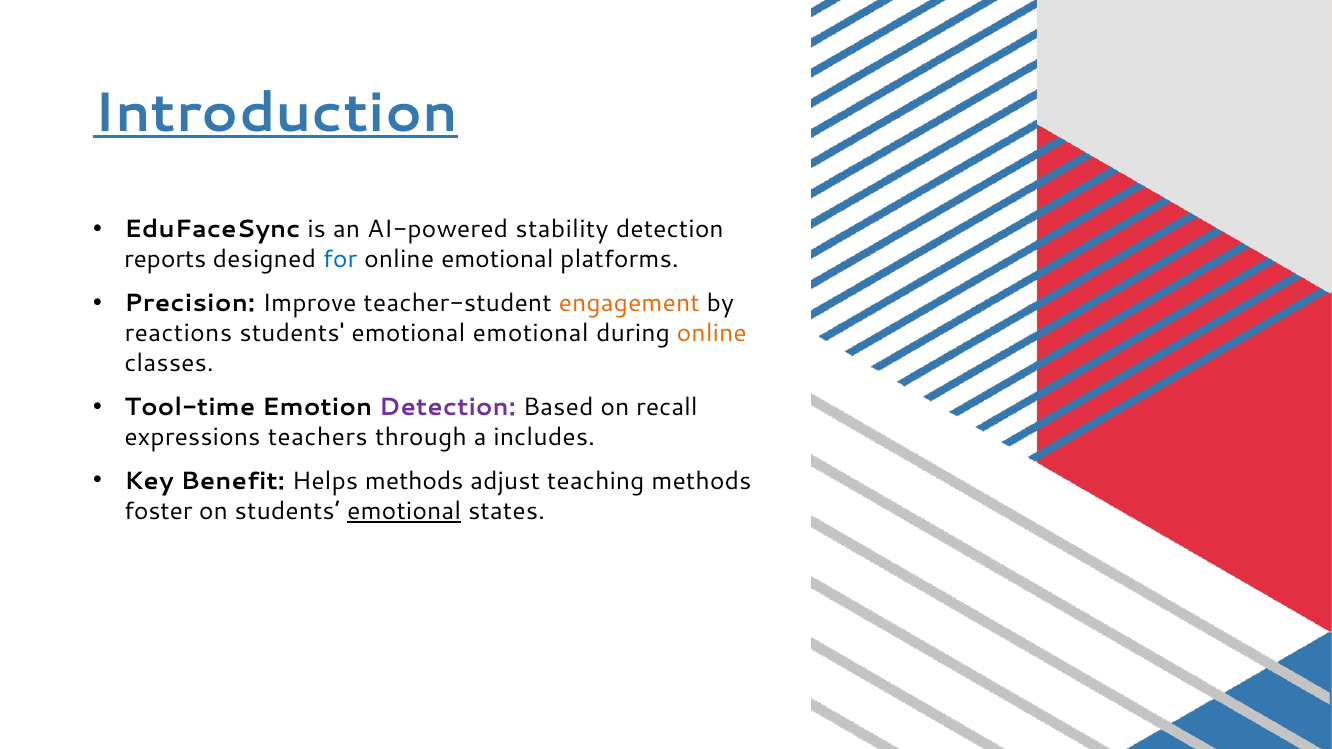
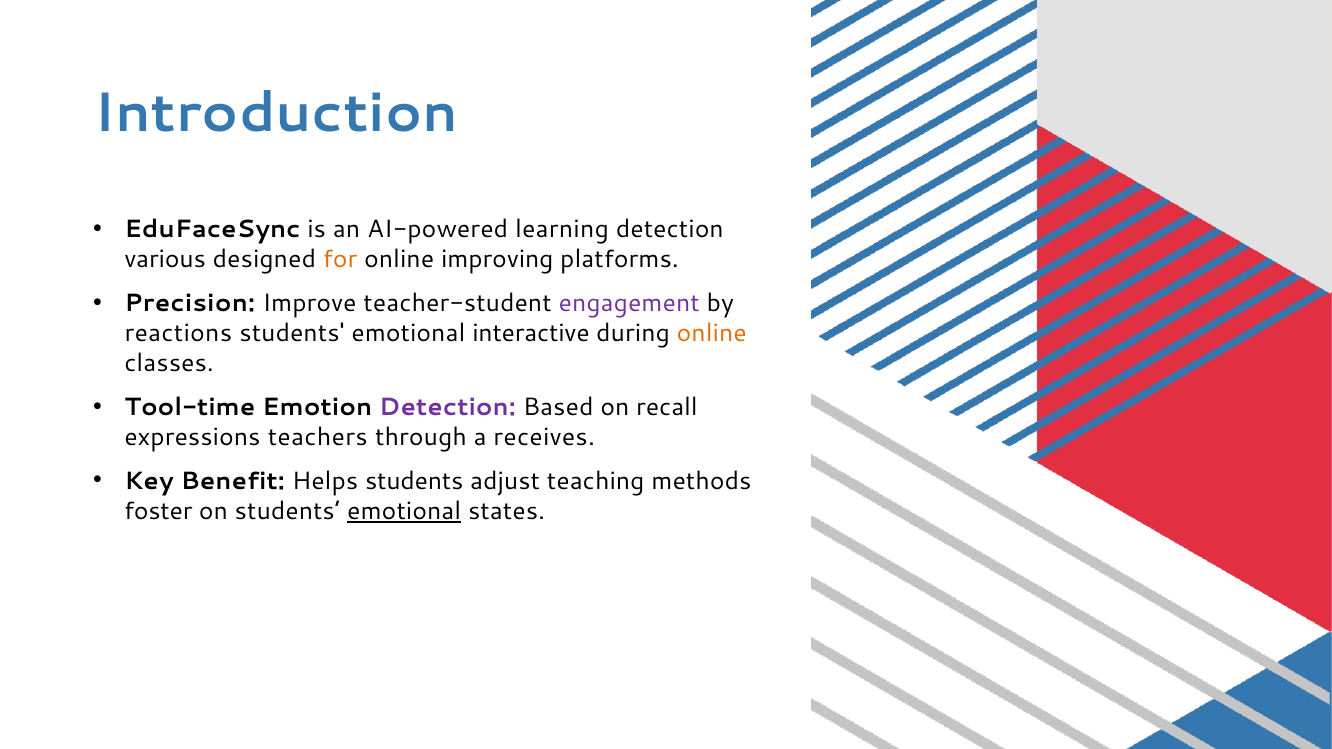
Introduction underline: present -> none (276, 113)
stability: stability -> learning (562, 230)
reports: reports -> various (165, 260)
for colour: blue -> orange (340, 260)
online emotional: emotional -> improving (497, 260)
engagement colour: orange -> purple (629, 304)
emotional emotional: emotional -> interactive (531, 334)
includes: includes -> receives (544, 437)
Helps methods: methods -> students (414, 481)
